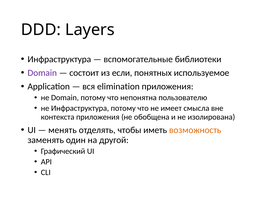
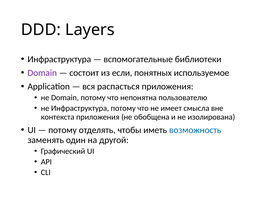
elimination: elimination -> распасться (118, 87)
менять: менять -> потому (63, 130)
возможность colour: orange -> blue (195, 130)
